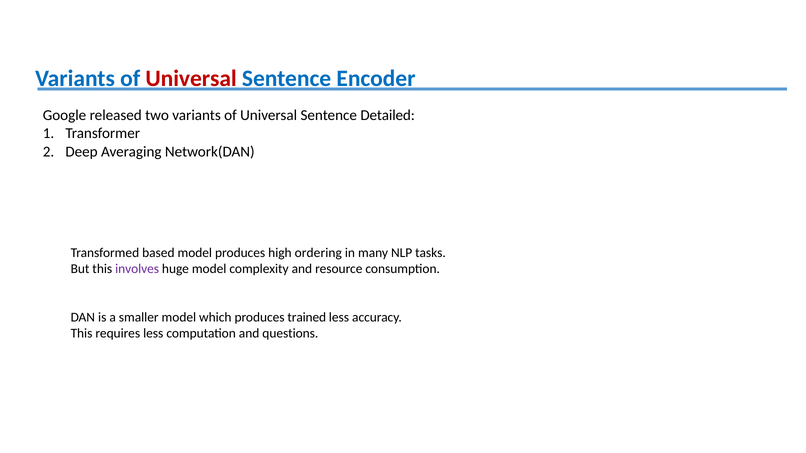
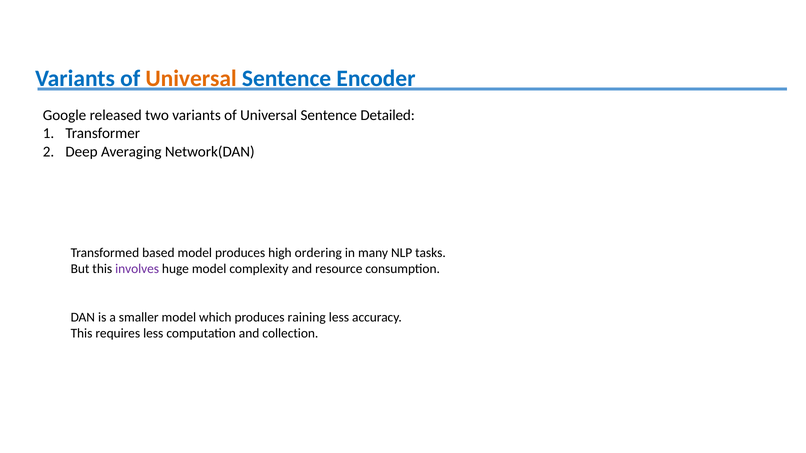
Universal colour: red -> orange (191, 79)
trained: trained -> raining (307, 318)
questions: questions -> collection (290, 334)
